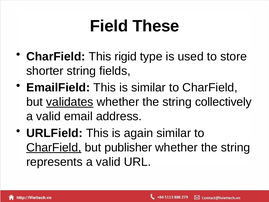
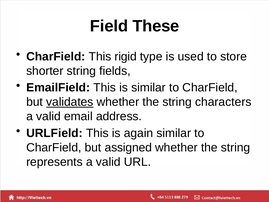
collectively: collectively -> characters (223, 102)
CharField underline: present -> none (54, 147)
publisher: publisher -> assigned (128, 147)
